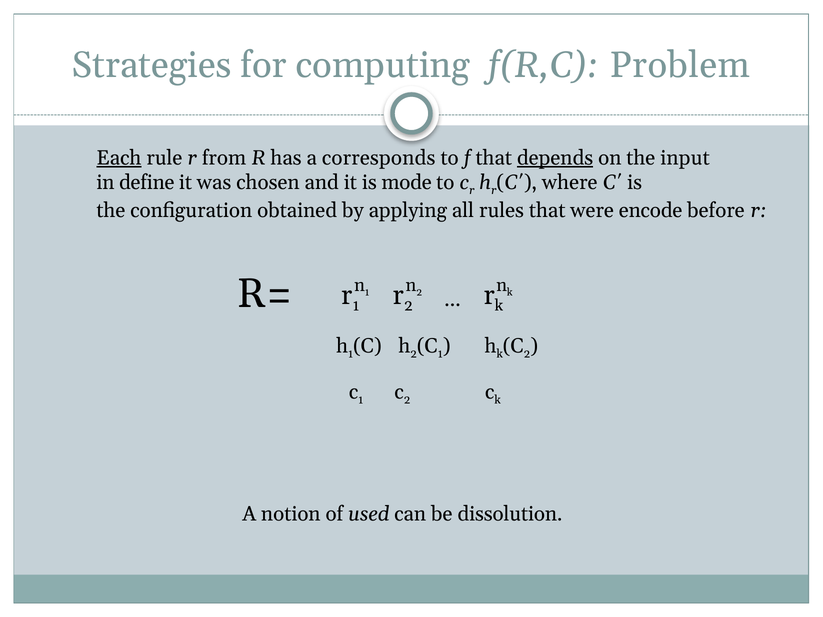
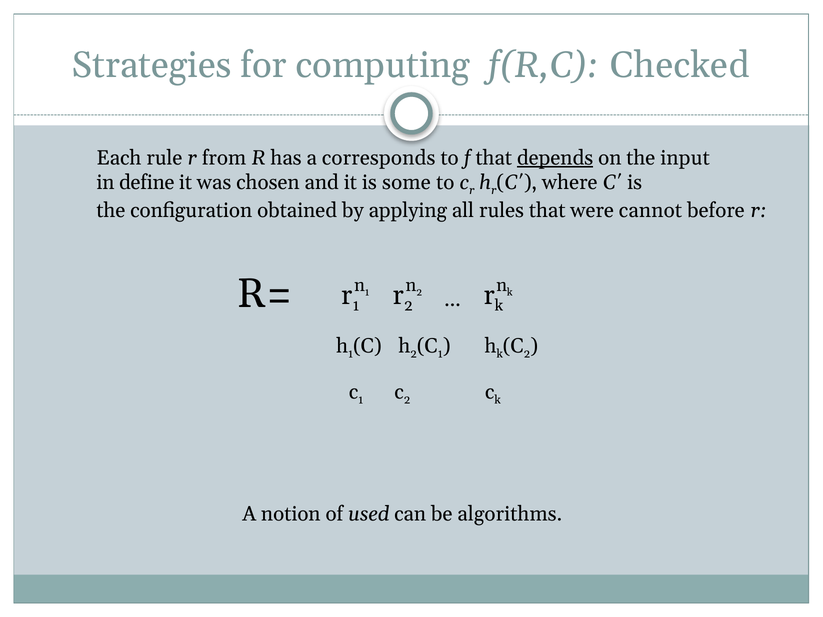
Problem: Problem -> Checked (680, 65)
Each underline: present -> none (119, 158)
mode: mode -> some (406, 183)
encode: encode -> cannot (650, 211)
dissolution: dissolution -> algorithms (510, 514)
